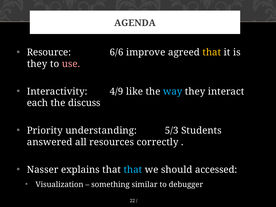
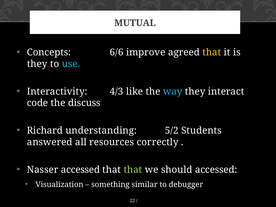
AGENDA: AGENDA -> MUTUAL (135, 23)
Resource: Resource -> Concepts (49, 52)
use colour: pink -> light blue (71, 64)
4/9: 4/9 -> 4/3 (117, 91)
each: each -> code (37, 103)
Priority: Priority -> Richard (45, 131)
5/3: 5/3 -> 5/2 (172, 131)
Nasser explains: explains -> accessed (80, 170)
that colour: light blue -> light green (133, 170)
